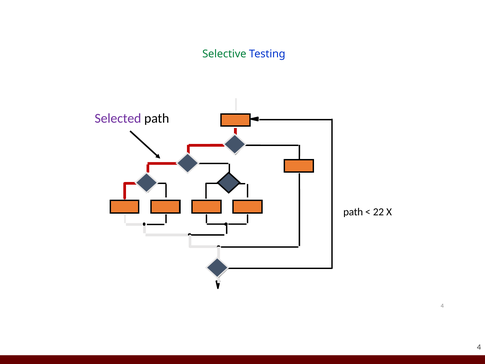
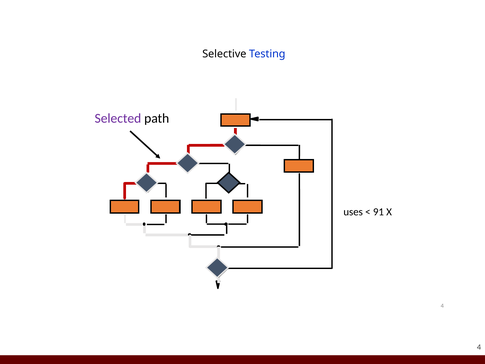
Selective colour: green -> black (224, 54)
path: path -> uses (353, 212)
22: 22 -> 91 (378, 212)
